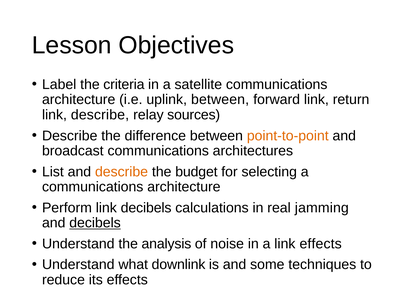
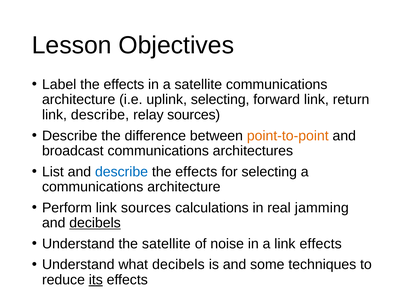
Label the criteria: criteria -> effects (124, 84)
uplink between: between -> selecting (220, 100)
describe colour: orange -> blue (122, 172)
budget: budget -> effects (196, 172)
link decibels: decibels -> sources (146, 208)
the analysis: analysis -> satellite (166, 244)
what downlink: downlink -> decibels (178, 264)
its underline: none -> present (96, 280)
